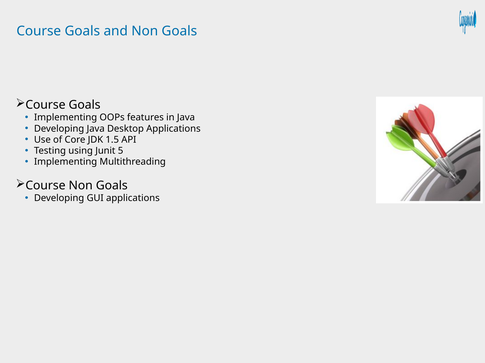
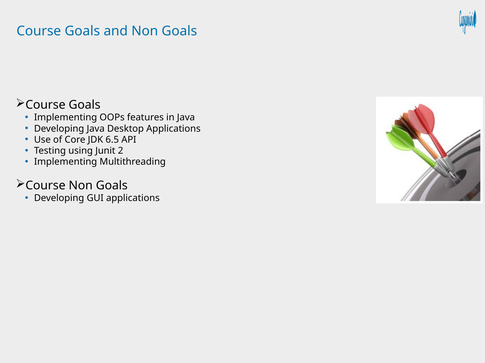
1.5: 1.5 -> 6.5 (112, 140)
5: 5 -> 2 (121, 151)
